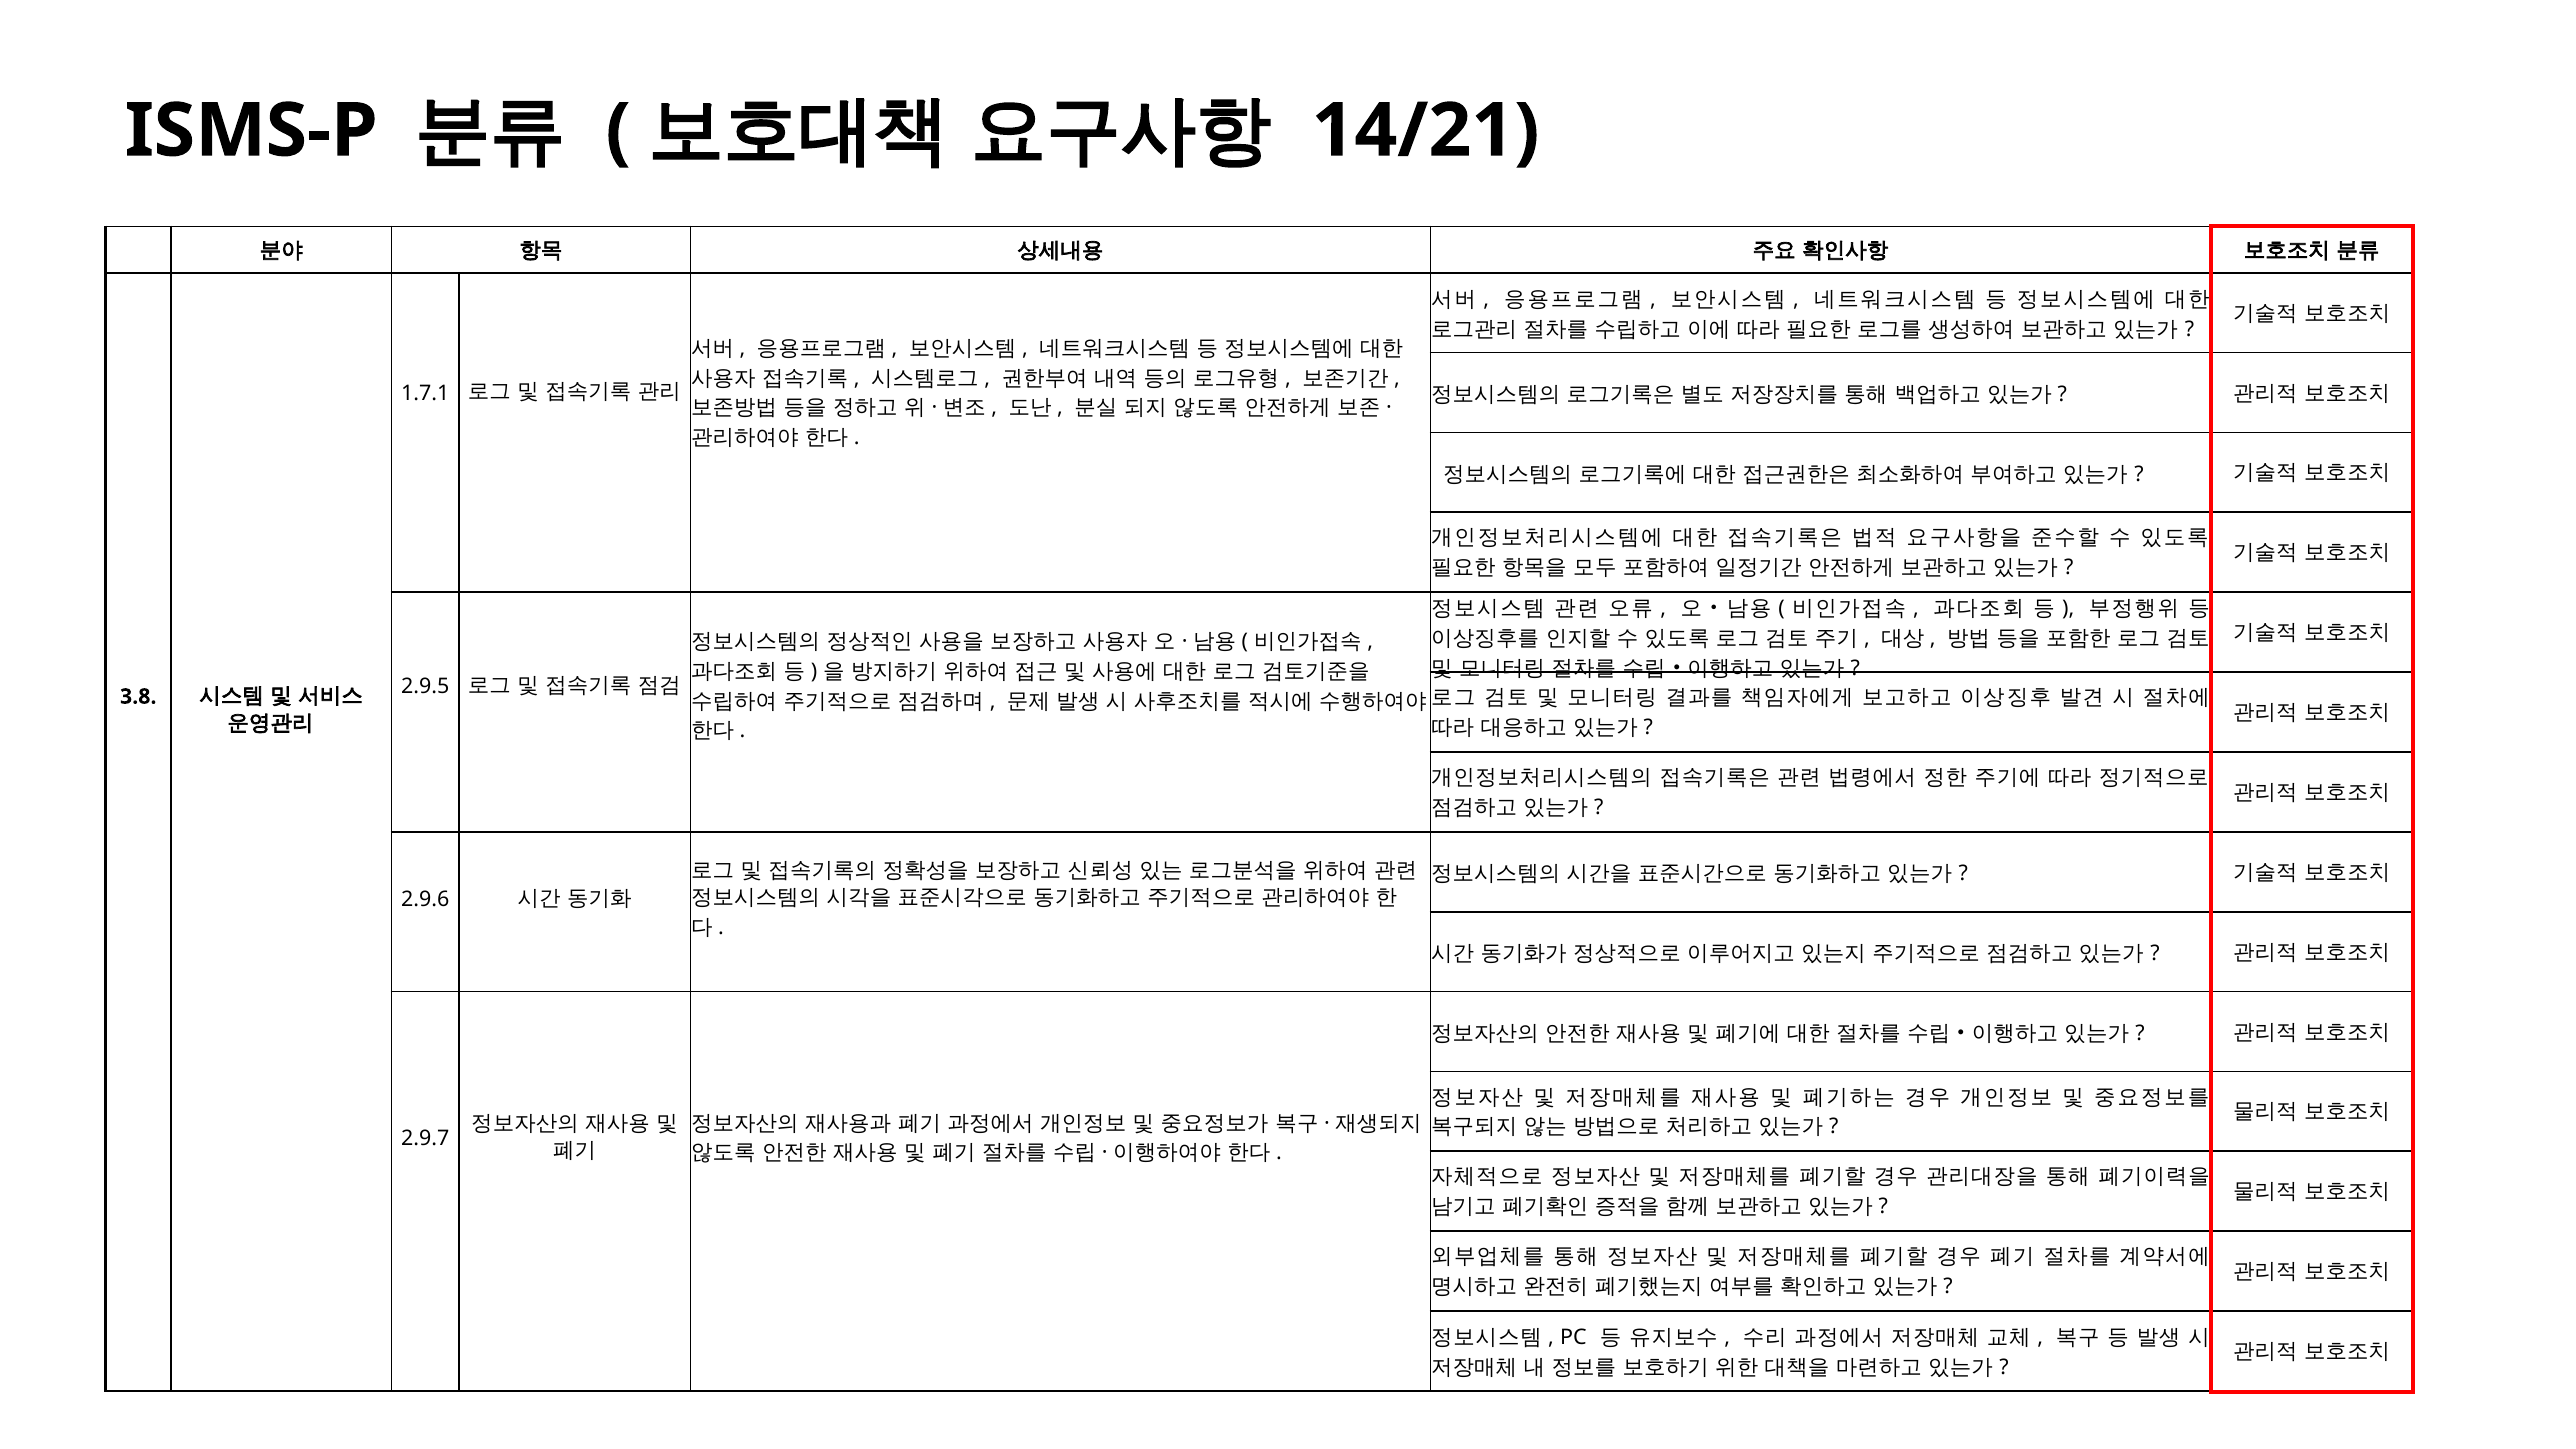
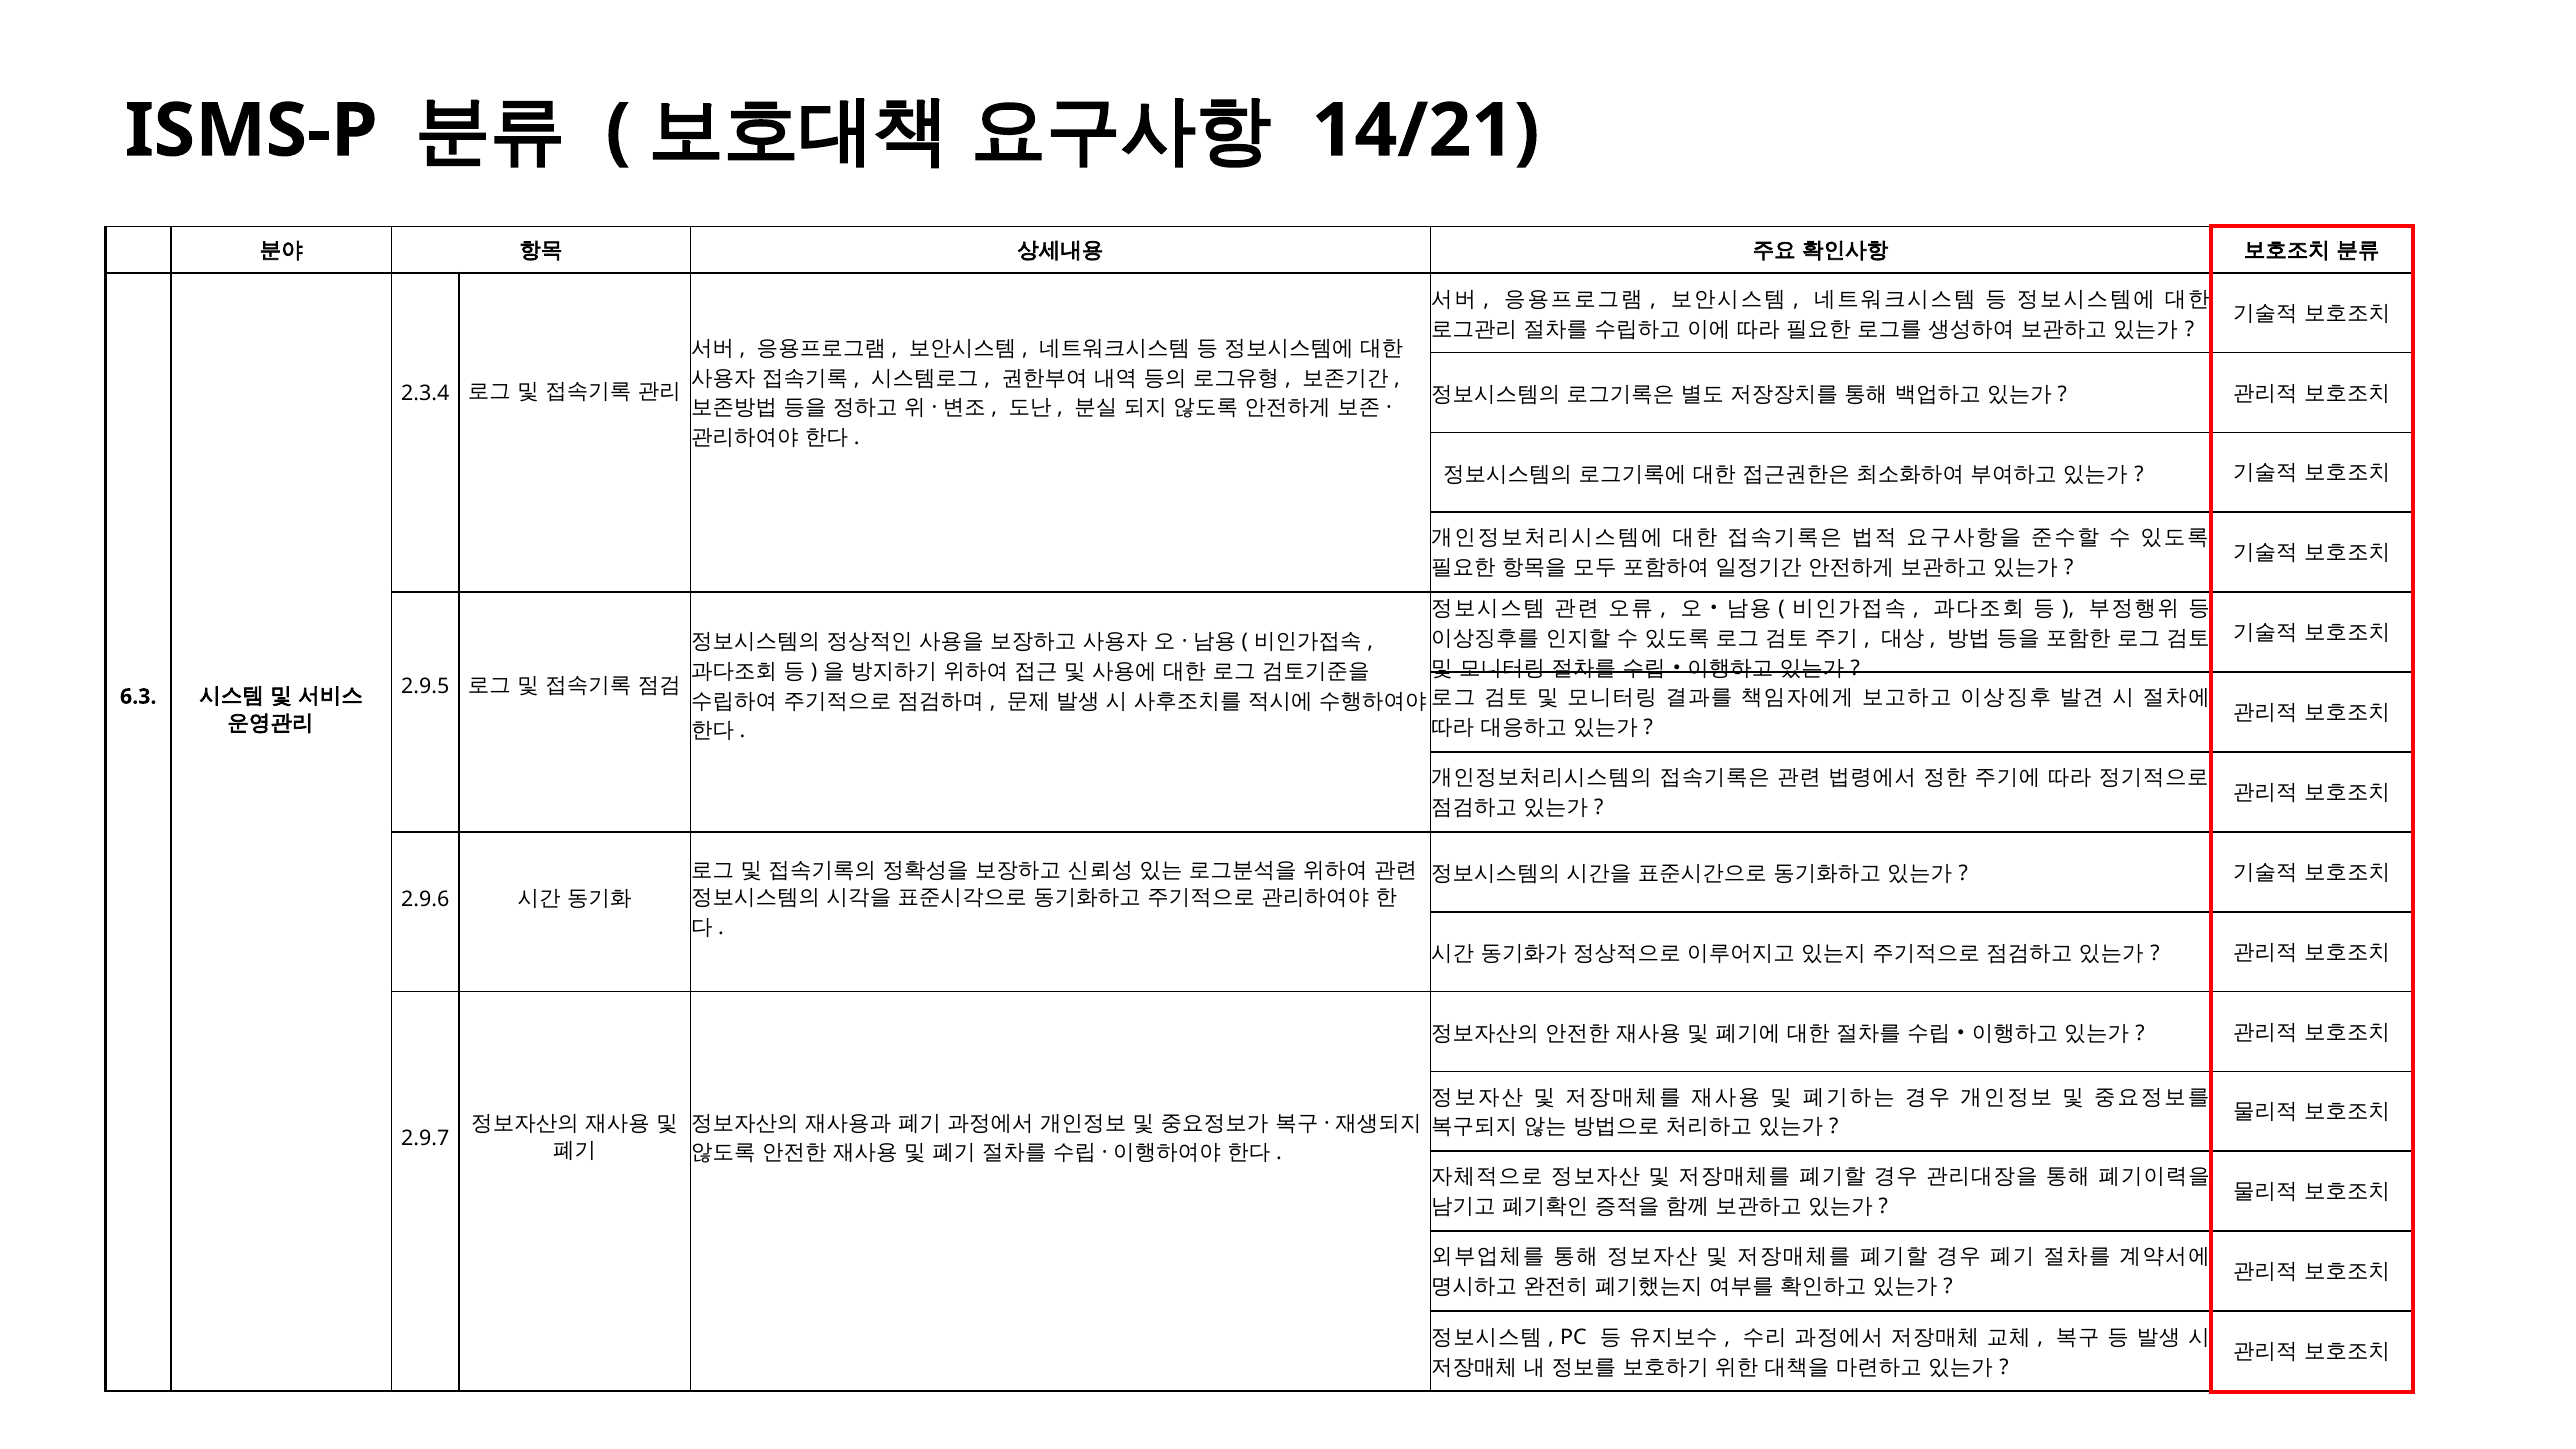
1.7.1: 1.7.1 -> 2.3.4 (425, 393)
3.8: 3.8 -> 6.3 (138, 697)
